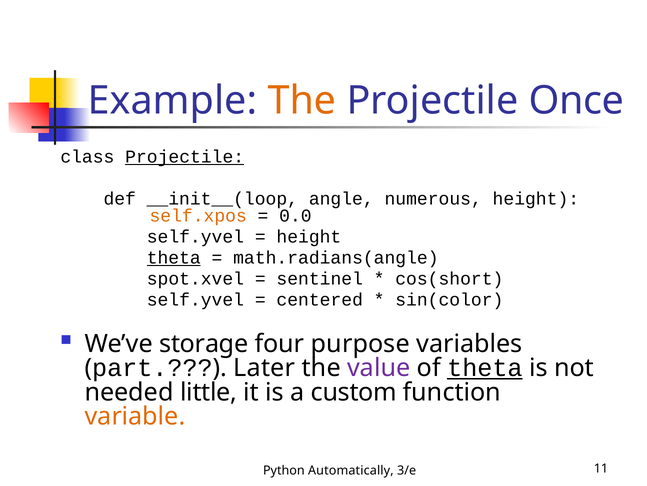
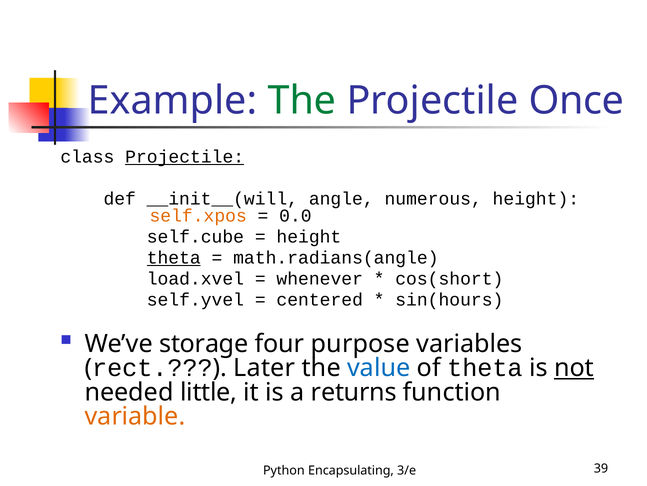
The colour: orange -> green (302, 100)
__init__(loop: __init__(loop -> __init__(will (222, 198)
self.yvel: self.yvel -> self.cube (195, 237)
spot.xvel: spot.xvel -> load.xvel (195, 278)
sentinel: sentinel -> whenever (320, 278)
sin(color: sin(color -> sin(hours (449, 299)
part: part -> rect (152, 367)
value colour: purple -> blue (379, 367)
theta underline: present -> none (485, 367)
not underline: none -> present (574, 367)
custom: custom -> returns (354, 392)
Automatically: Automatically -> Encapsulating (351, 470)
11: 11 -> 39 (601, 468)
